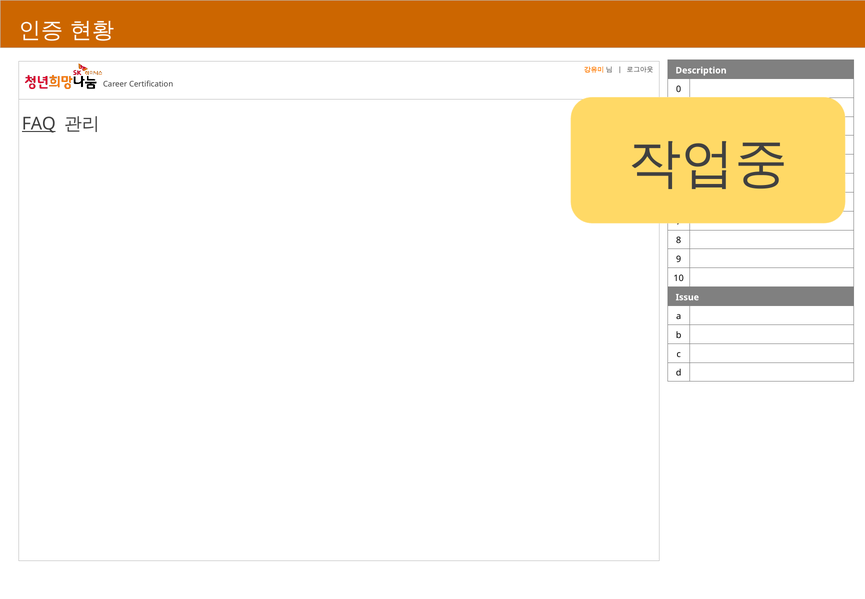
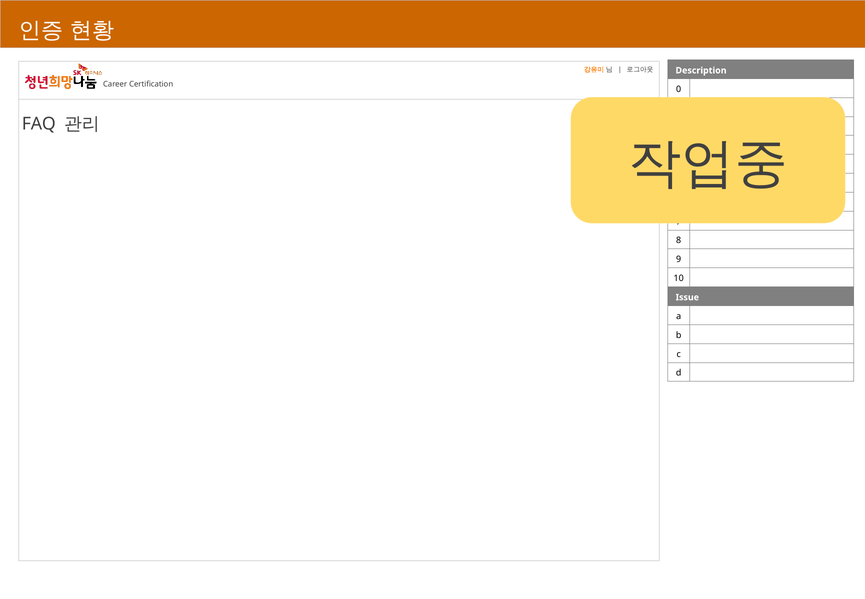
FAQ underline: present -> none (39, 124)
